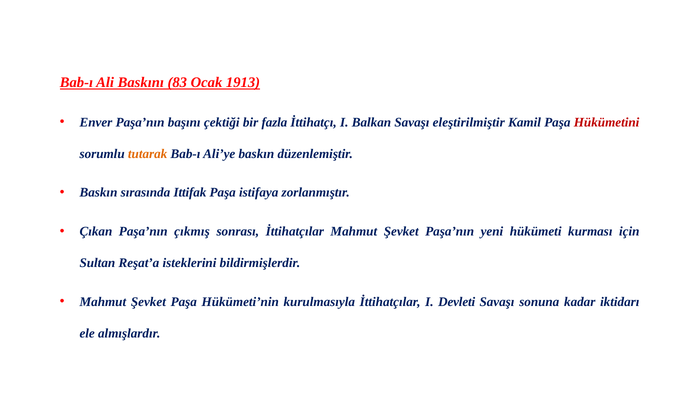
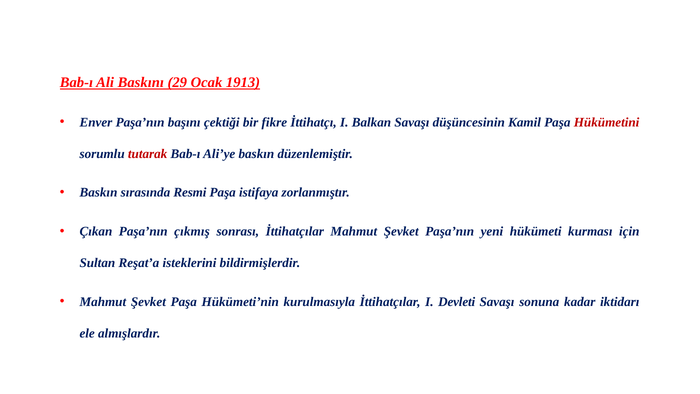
83: 83 -> 29 (177, 83)
fazla: fazla -> fikre (274, 122)
eleştirilmiştir: eleştirilmiştir -> düşüncesinin (469, 122)
tutarak colour: orange -> red (148, 154)
Ittifak: Ittifak -> Resmi (190, 192)
